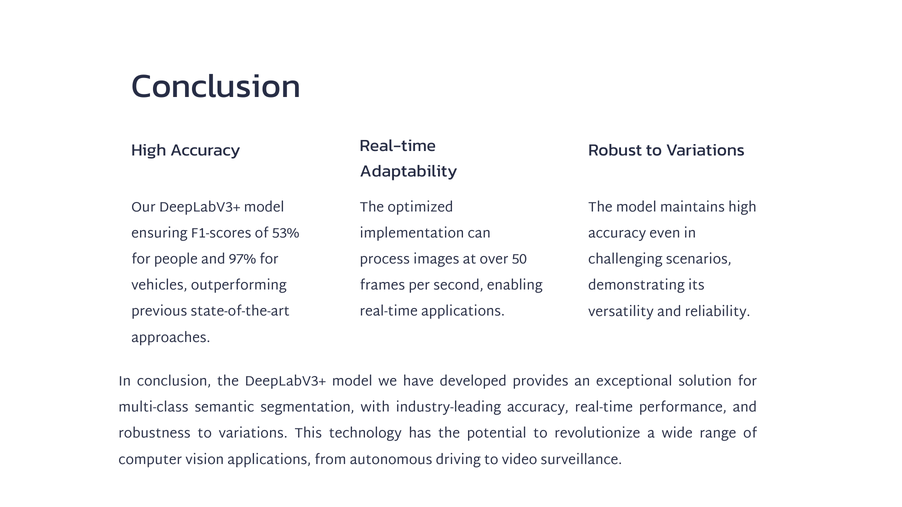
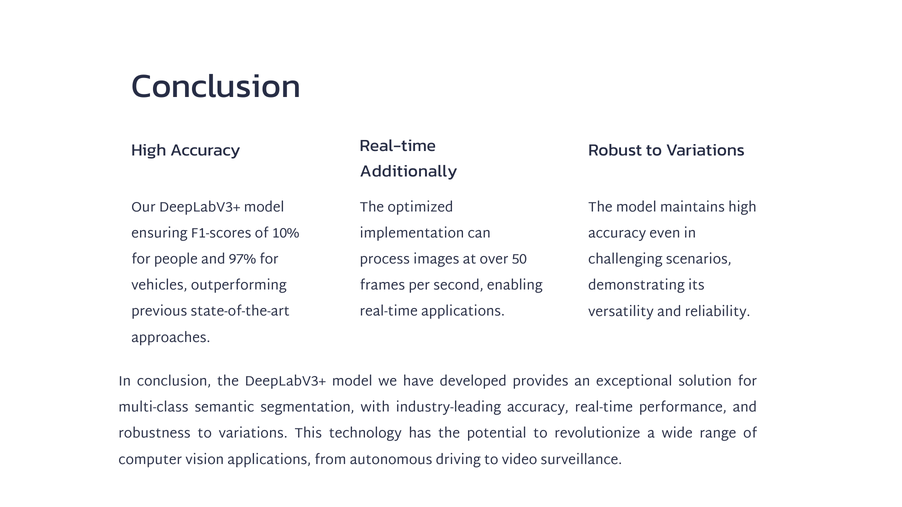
Adaptability: Adaptability -> Additionally (409, 171)
53%: 53% -> 10% (286, 233)
